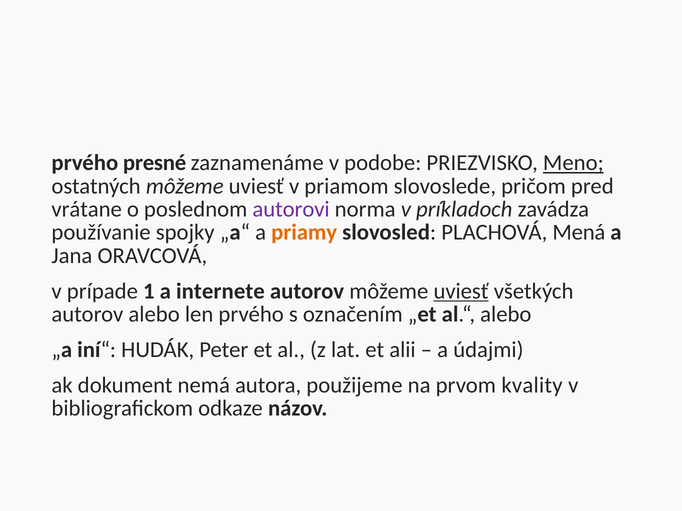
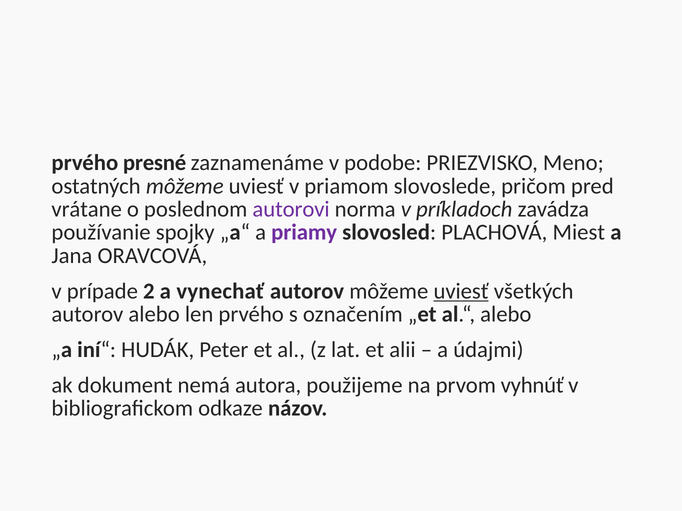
Meno underline: present -> none (573, 163)
priamy colour: orange -> purple (304, 233)
Mená: Mená -> Miest (579, 233)
1: 1 -> 2 (149, 291)
internete: internete -> vynechať (220, 291)
kvality: kvality -> vyhnúť (532, 386)
